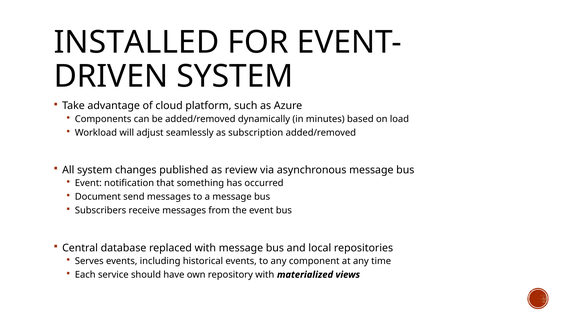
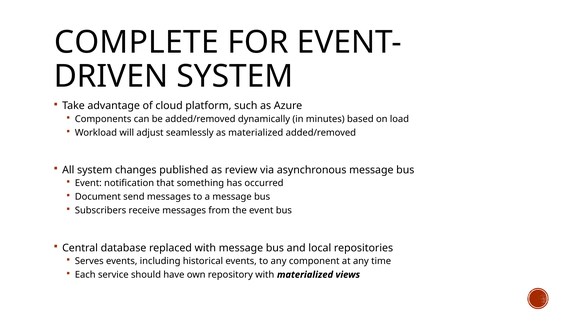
INSTALLED: INSTALLED -> COMPLETE (136, 42)
as subscription: subscription -> materialized (256, 133)
